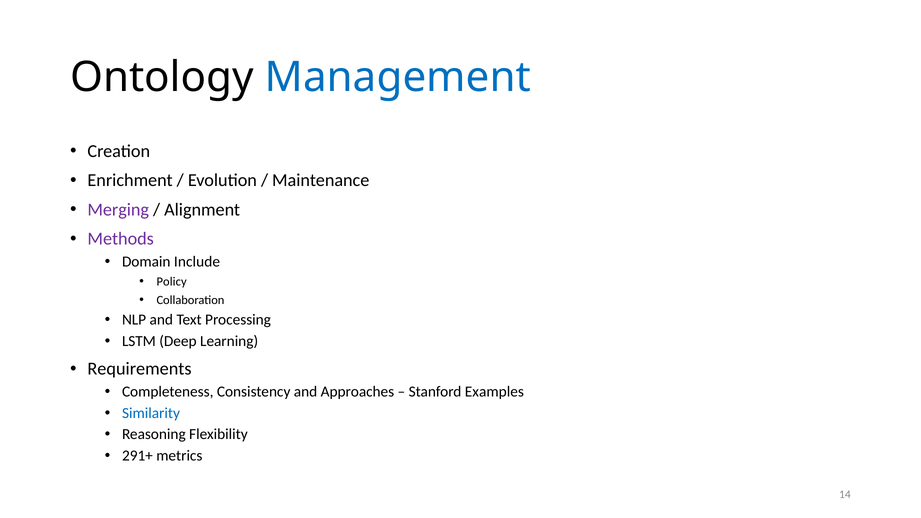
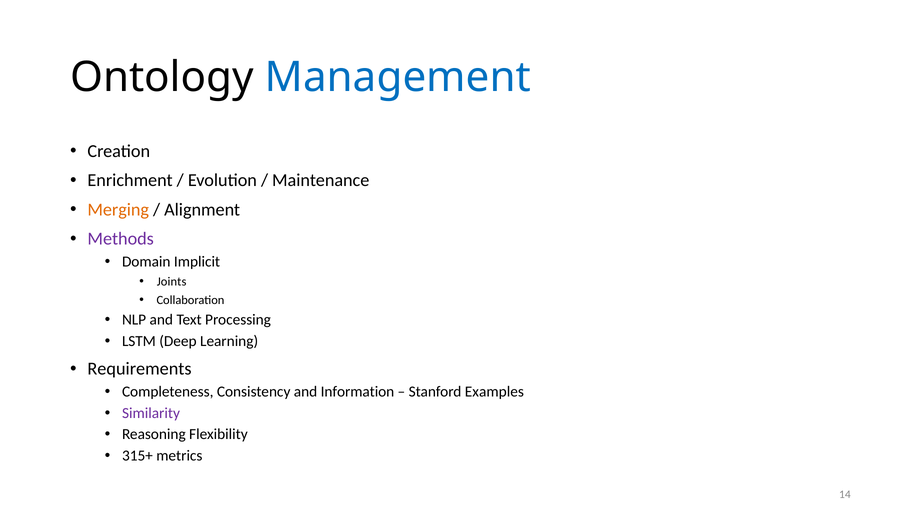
Merging colour: purple -> orange (118, 210)
Include: Include -> Implicit (197, 262)
Policy: Policy -> Joints (172, 282)
Approaches: Approaches -> Information (357, 392)
Similarity colour: blue -> purple (151, 413)
291+: 291+ -> 315+ (137, 456)
